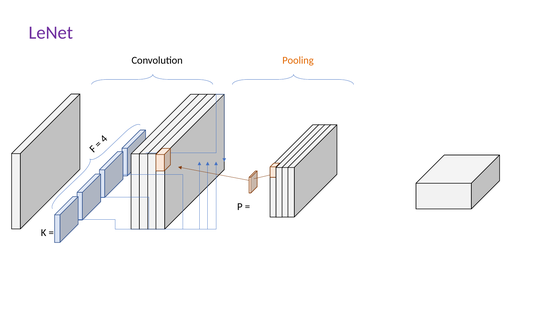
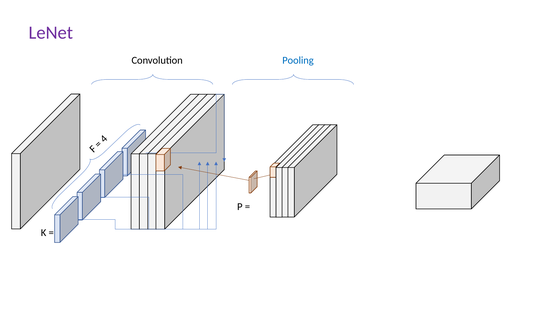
Pooling colour: orange -> blue (298, 60)
